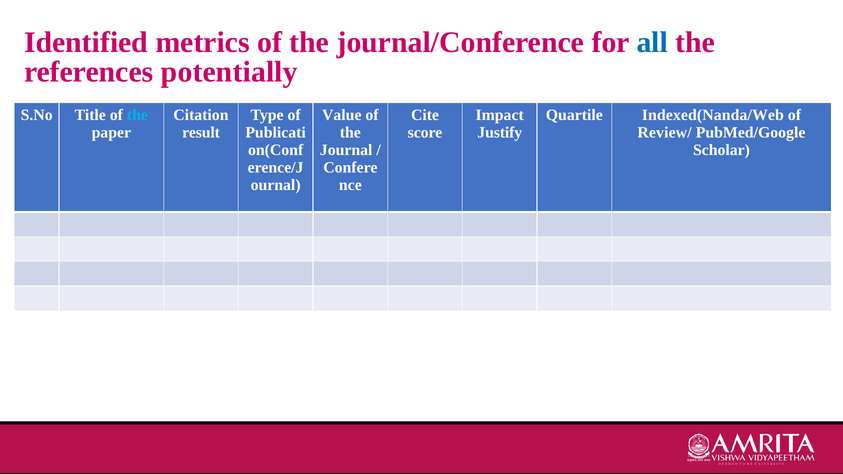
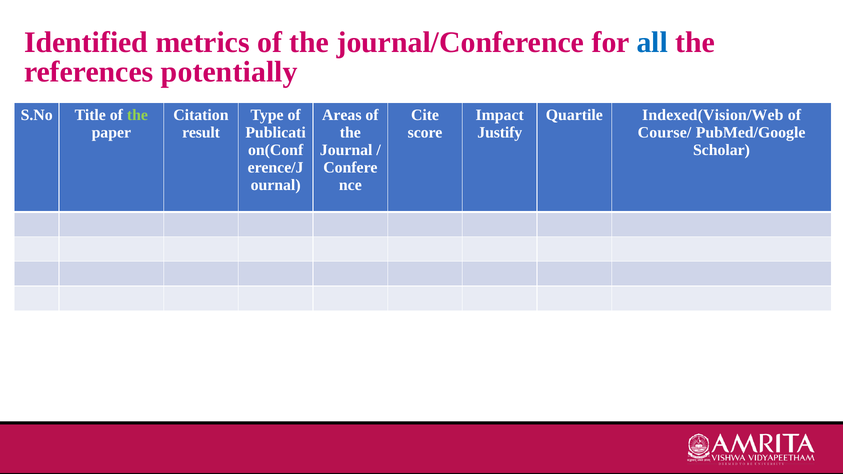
the colour: light blue -> light green (137, 115)
Value: Value -> Areas (342, 115)
Indexed(Nanda/Web: Indexed(Nanda/Web -> Indexed(Vision/Web (713, 115)
Review/: Review/ -> Course/ (665, 132)
